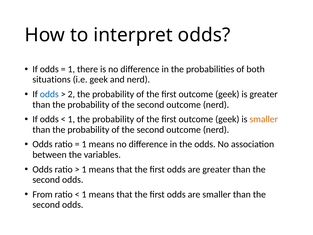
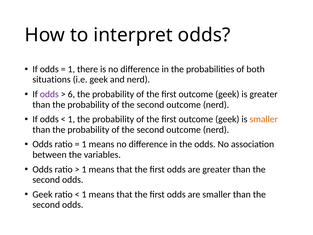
odds colour: blue -> purple (49, 94)
2: 2 -> 6 (71, 94)
From: From -> Geek (42, 194)
